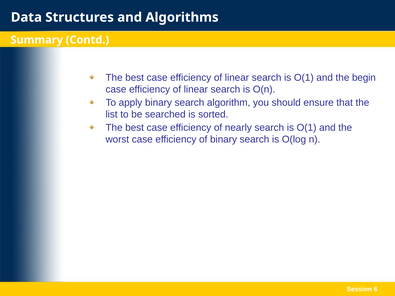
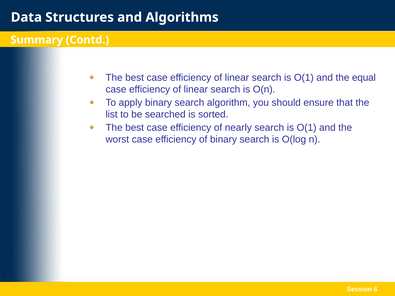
begin: begin -> equal (364, 78)
